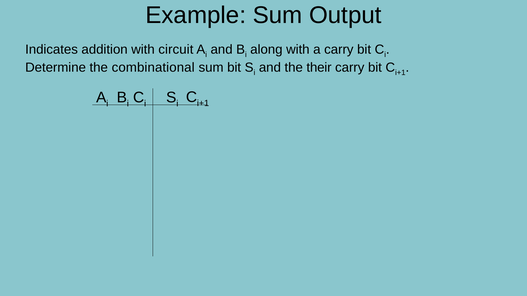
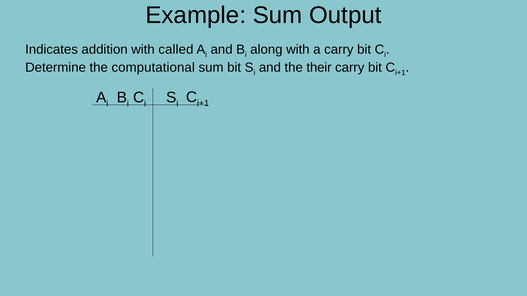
circuit: circuit -> called (176, 50)
combinational: combinational -> computational (153, 68)
